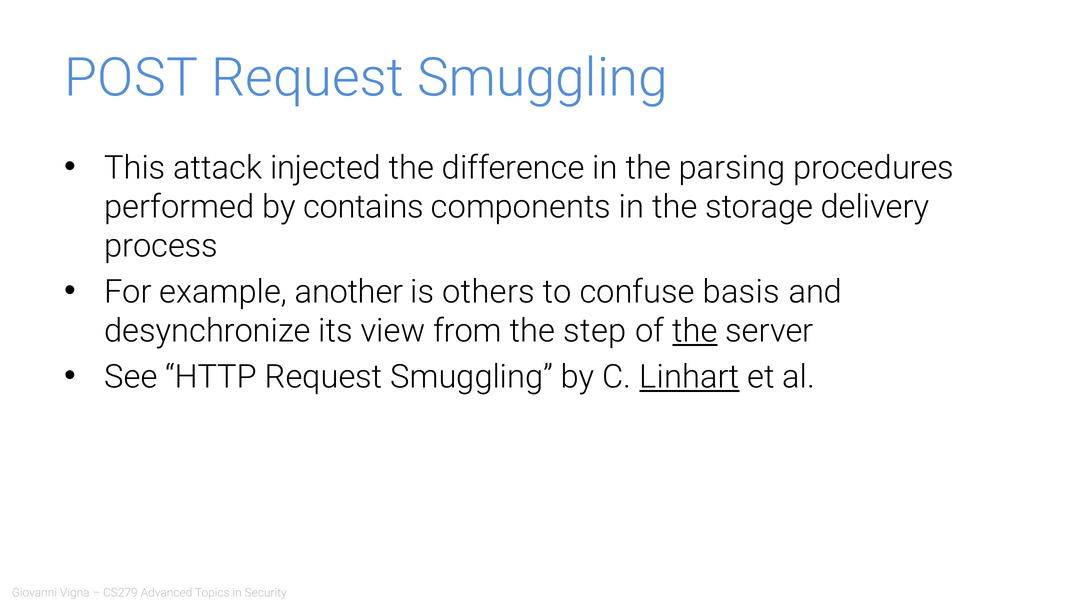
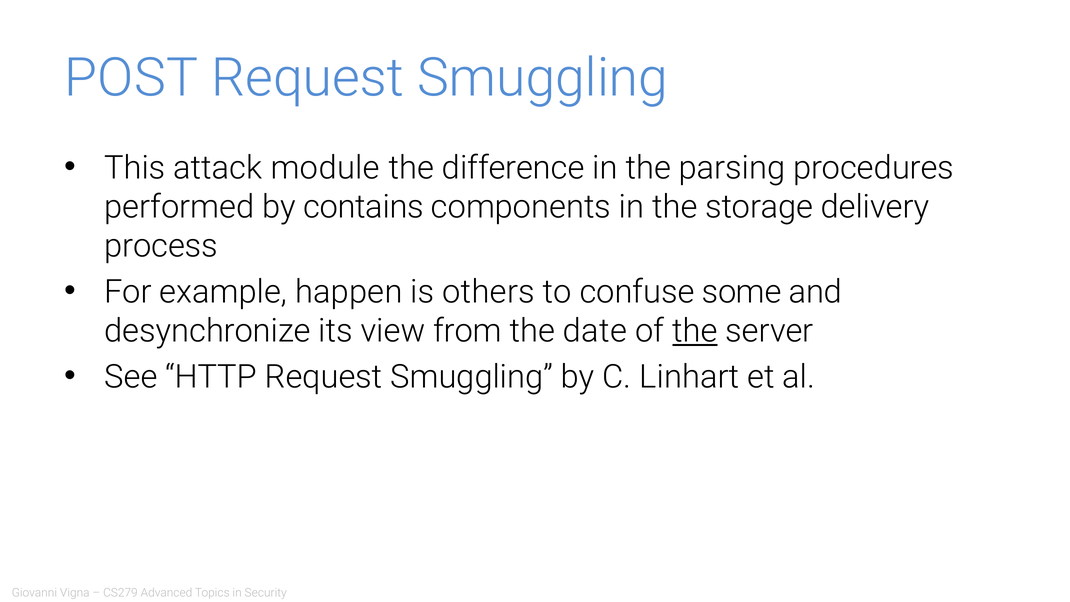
injected: injected -> module (325, 168)
another: another -> happen (349, 292)
basis: basis -> some (742, 292)
step: step -> date (595, 331)
Linhart underline: present -> none (689, 377)
